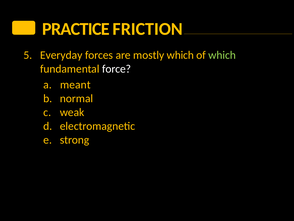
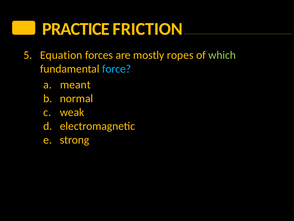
Everyday: Everyday -> Equation (61, 55)
mostly which: which -> ropes (180, 55)
force colour: white -> light blue (117, 69)
